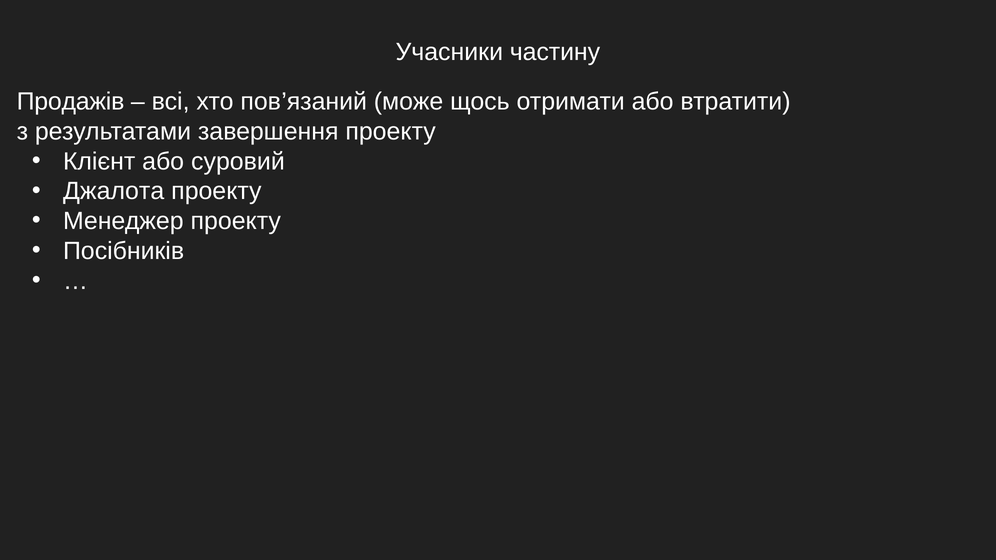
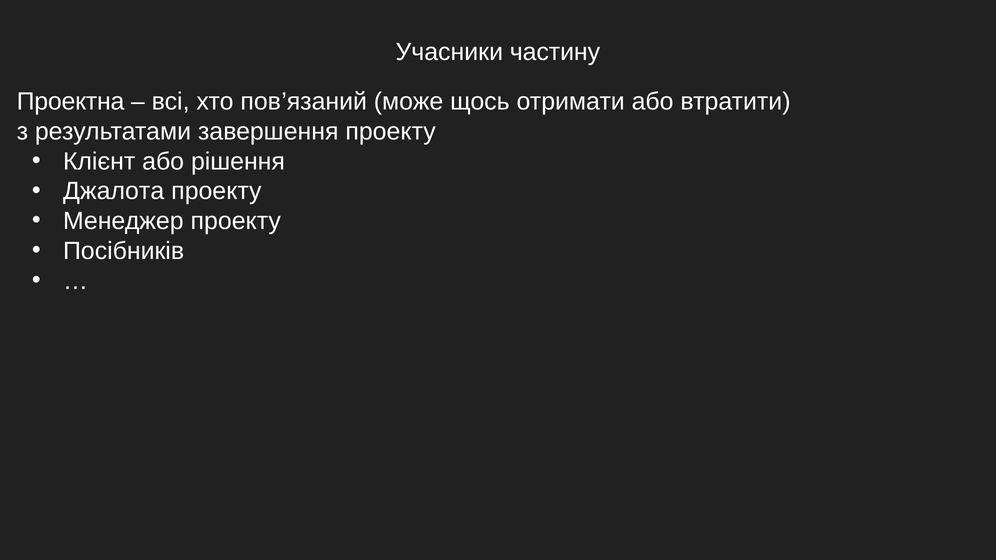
Продажів: Продажів -> Проектна (71, 102)
суровий: суровий -> рішення (238, 161)
